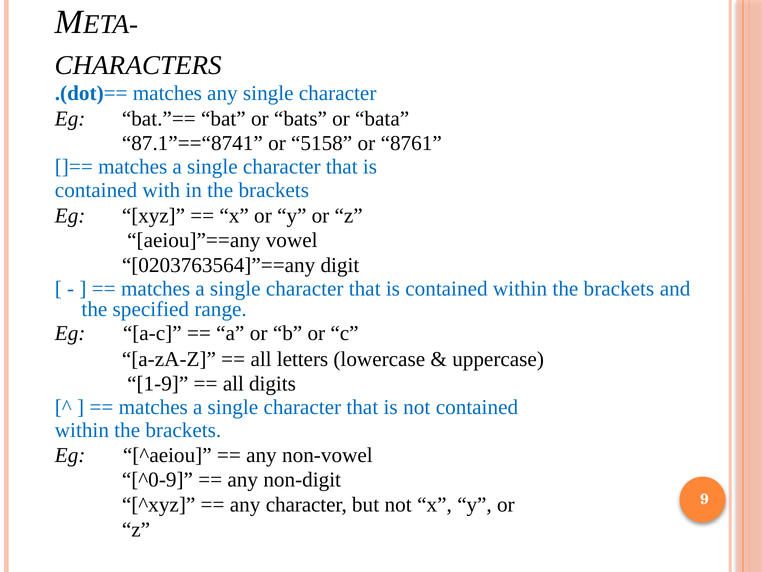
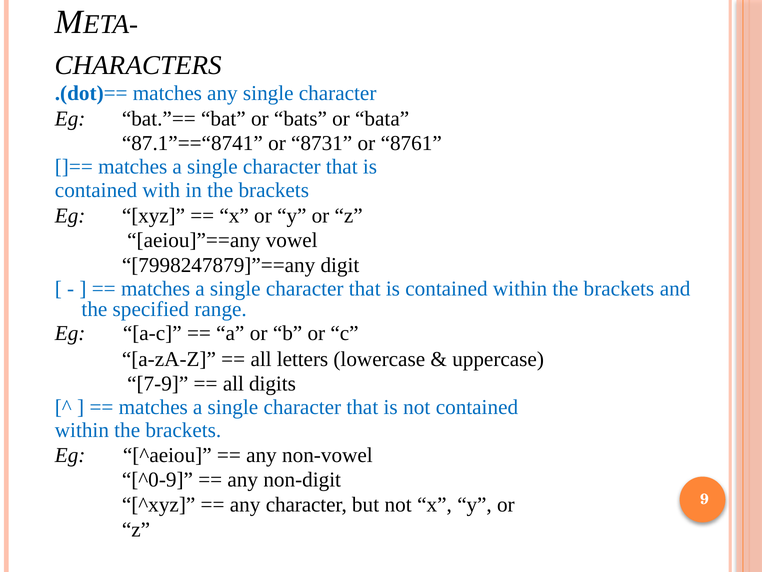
5158: 5158 -> 8731 (322, 143)
0203763564]”==any: 0203763564]”==any -> 7998247879]”==any (219, 265)
1-9: 1-9 -> 7-9 (158, 383)
